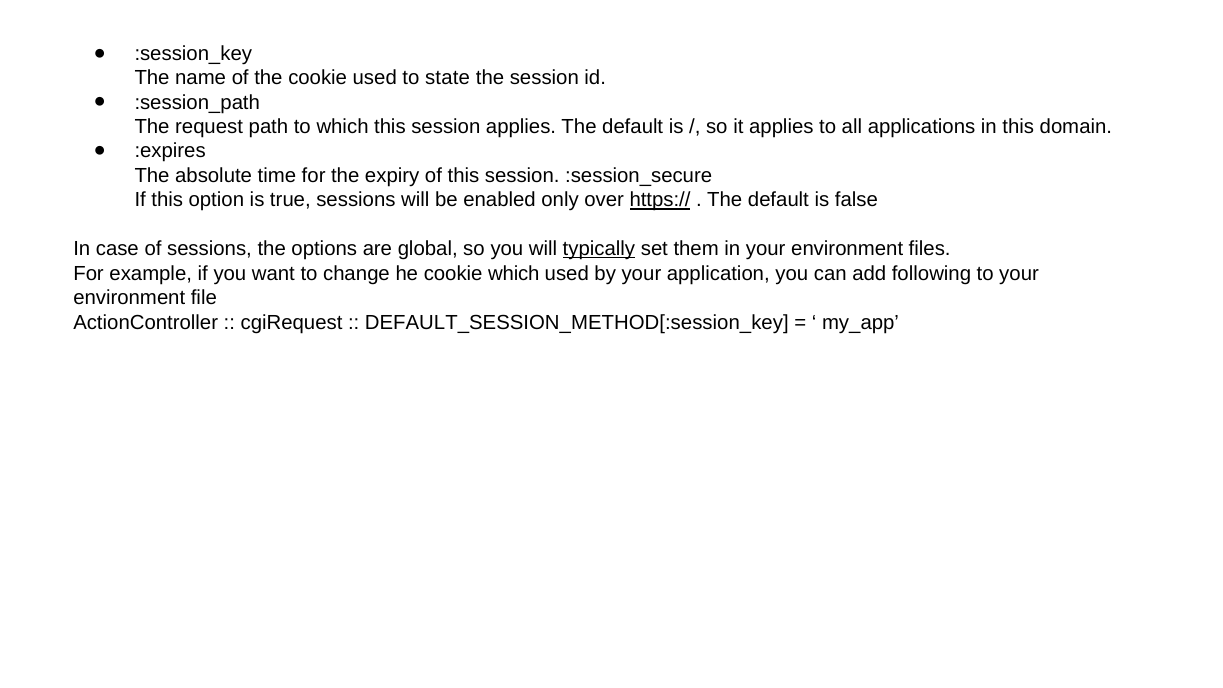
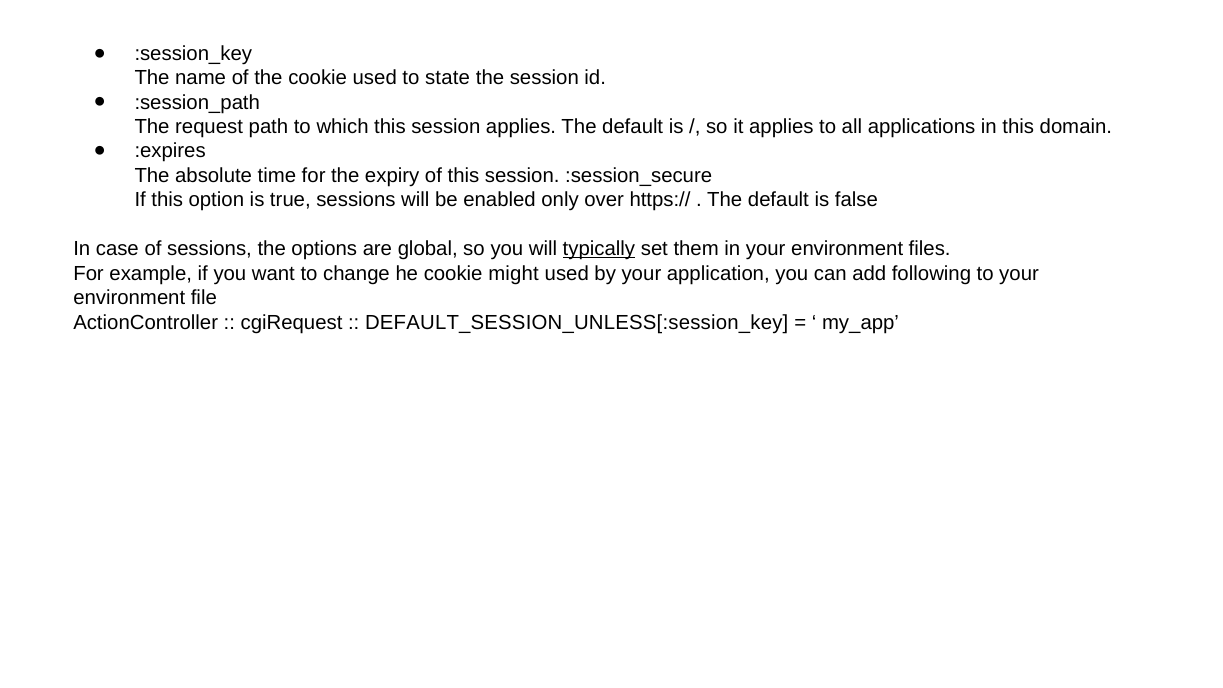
https:// underline: present -> none (660, 200)
cookie which: which -> might (514, 274)
DEFAULT_SESSION_METHOD[:session_key: DEFAULT_SESSION_METHOD[:session_key -> DEFAULT_SESSION_UNLESS[:session_key (577, 322)
